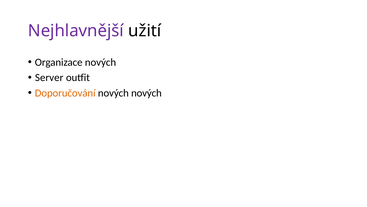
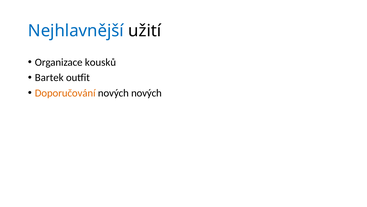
Nejhlavnější colour: purple -> blue (76, 31)
Organizace nových: nových -> kousků (100, 62)
Server: Server -> Bartek (49, 77)
